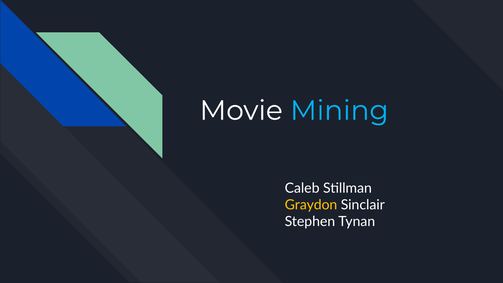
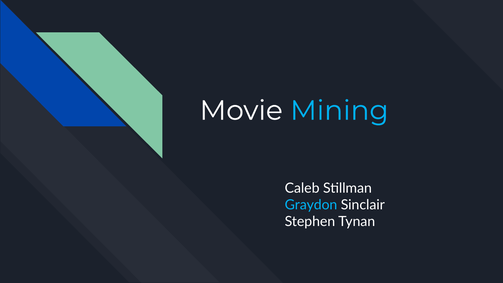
Graydon colour: yellow -> light blue (311, 205)
